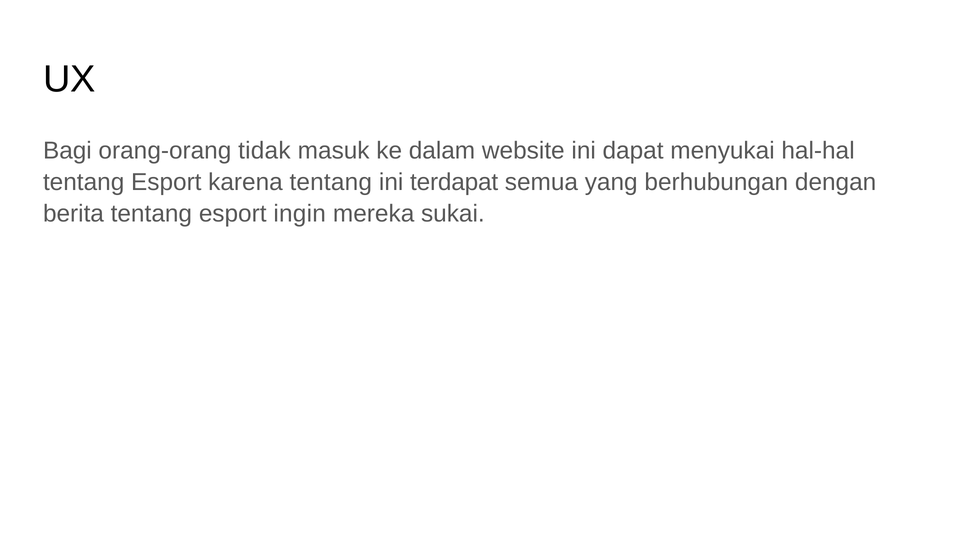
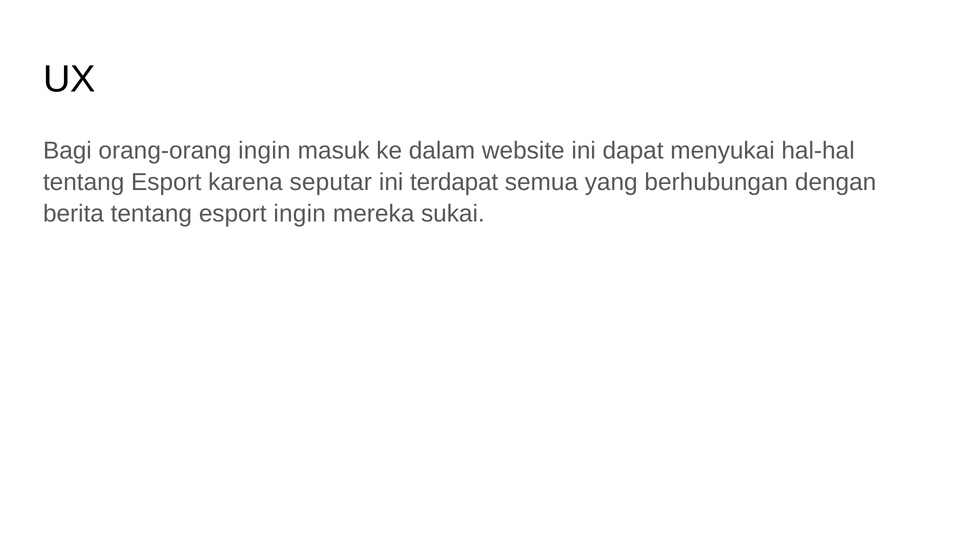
orang-orang tidak: tidak -> ingin (264, 151)
karena tentang: tentang -> seputar (331, 182)
